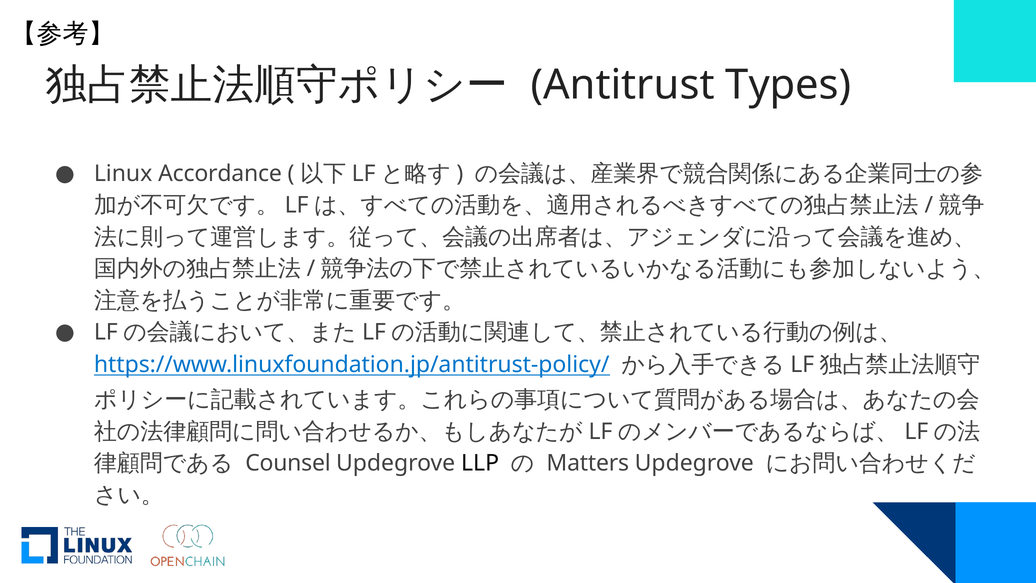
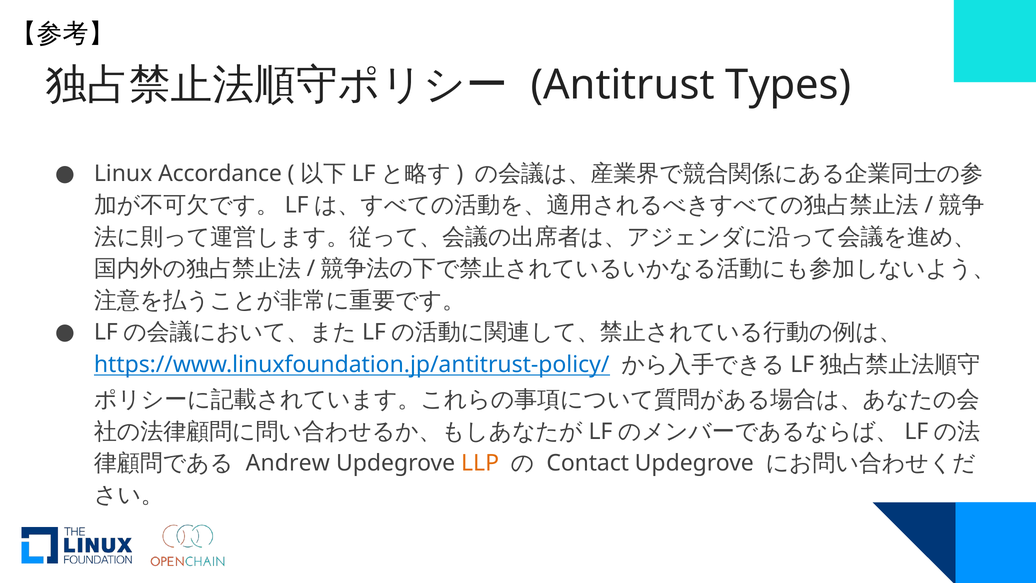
Counsel: Counsel -> Andrew (288, 463)
LLP colour: black -> orange (480, 463)
Matters: Matters -> Contact (588, 463)
